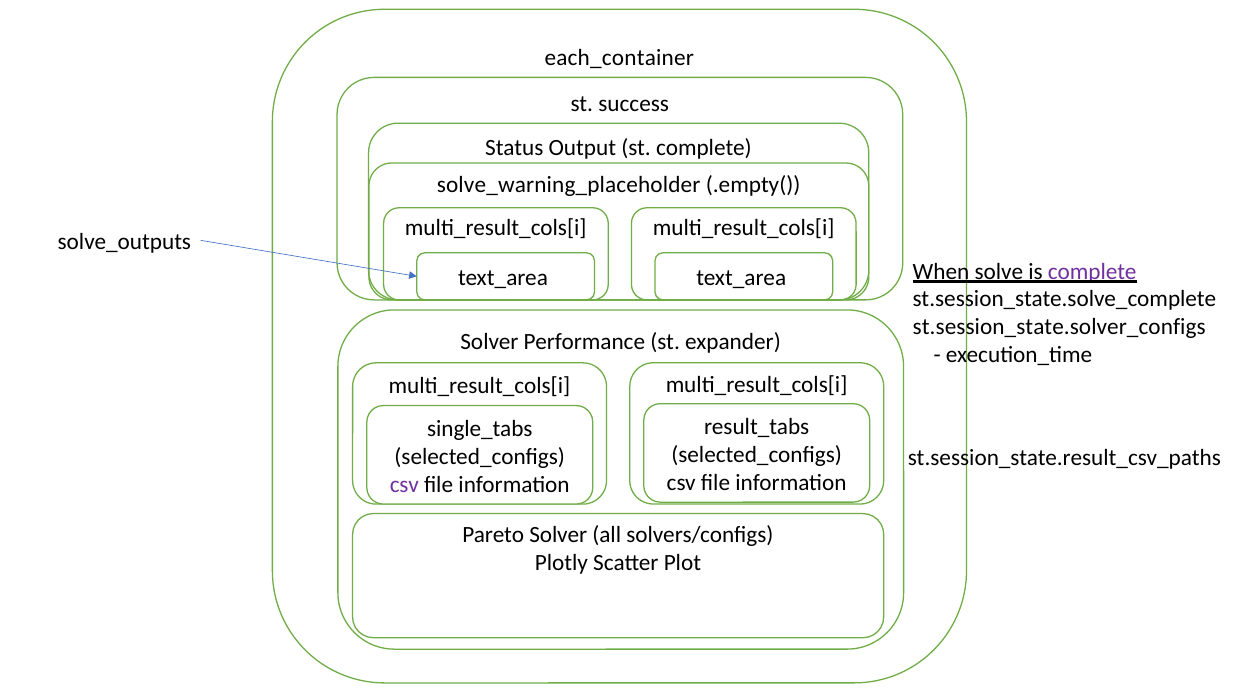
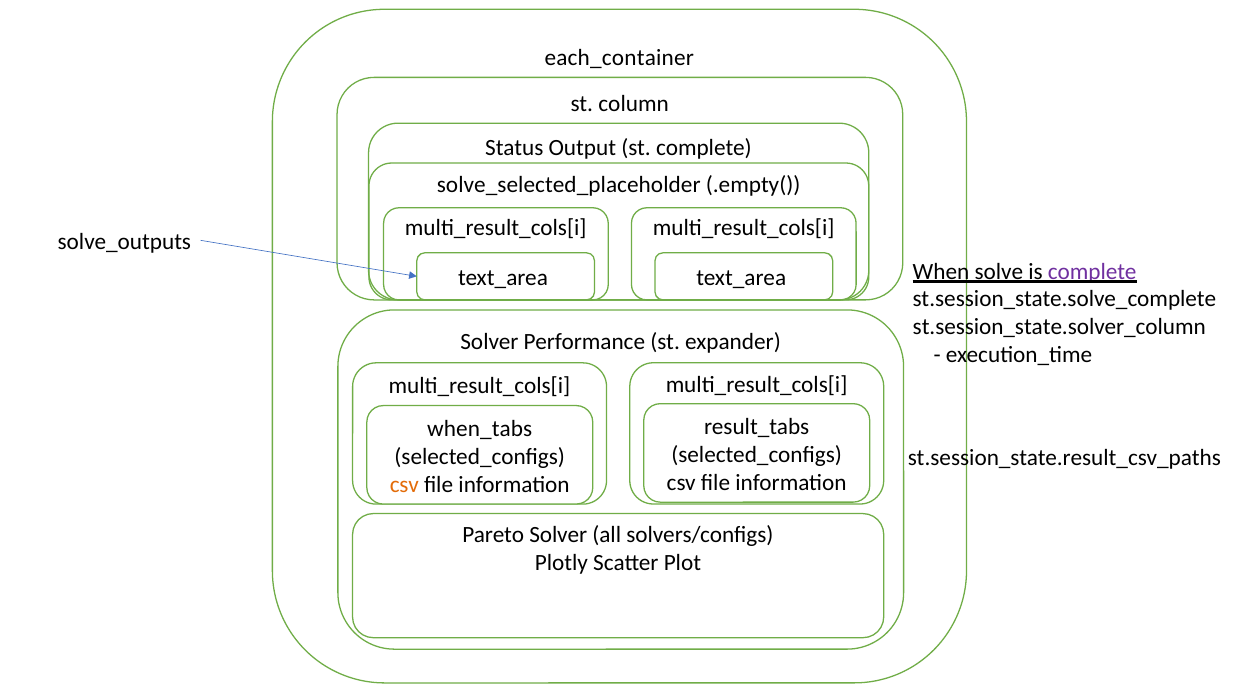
success: success -> column (634, 104)
solve_warning_placeholder: solve_warning_placeholder -> solve_selected_placeholder (569, 185)
st.session_state.solver_configs: st.session_state.solver_configs -> st.session_state.solver_column (1059, 327)
single_tabs: single_tabs -> when_tabs (480, 428)
csv colour: purple -> orange (404, 484)
